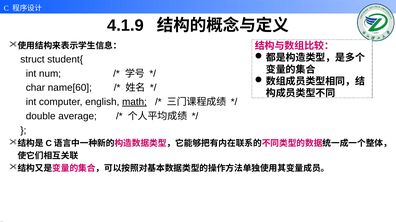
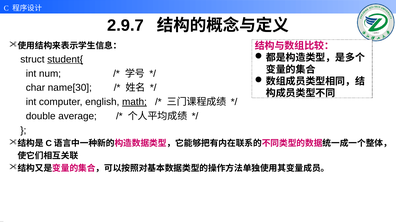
4.1.9: 4.1.9 -> 2.9.7 (126, 26)
student{ underline: none -> present (65, 59)
name[60: name[60 -> name[30 (70, 88)
